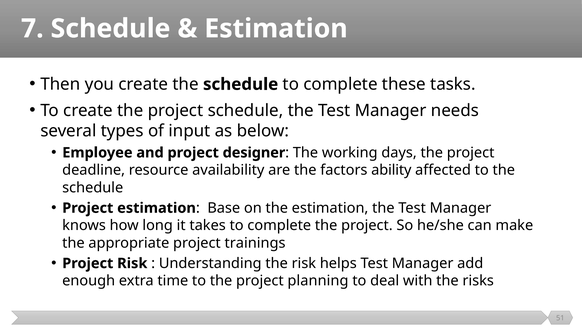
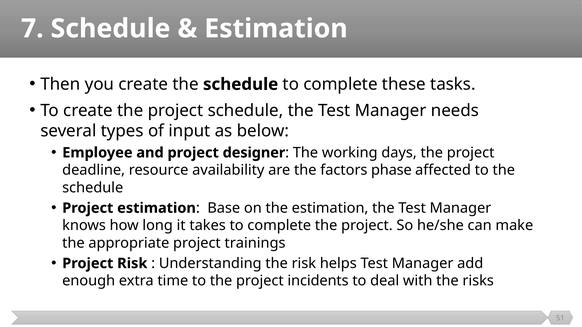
ability: ability -> phase (391, 170)
planning: planning -> incidents (318, 281)
